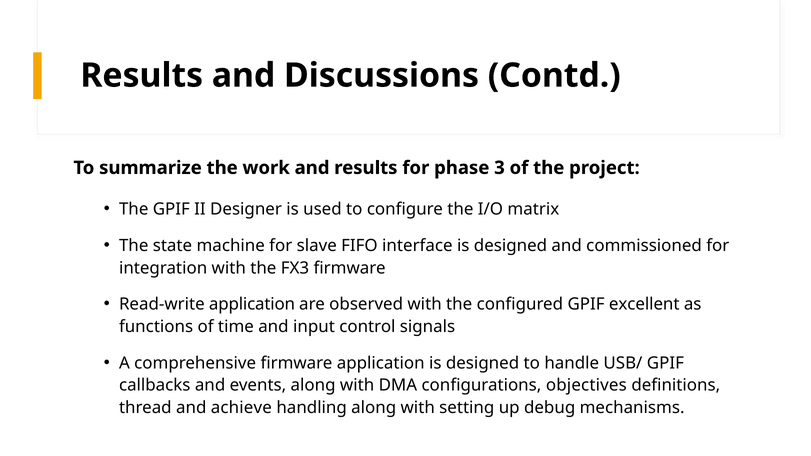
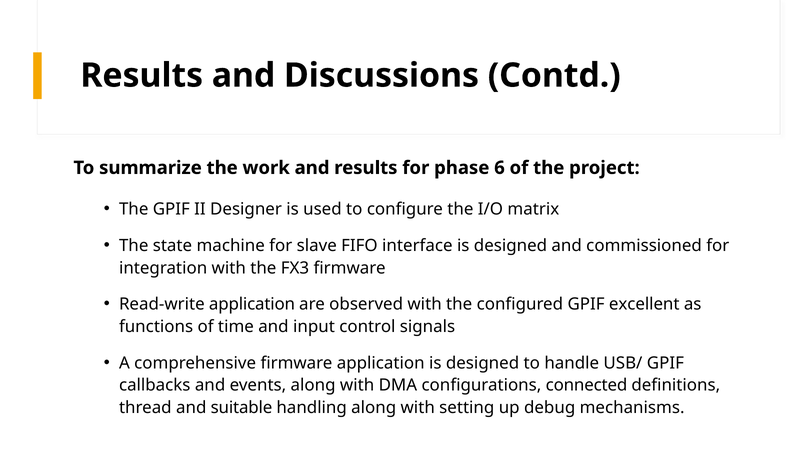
3: 3 -> 6 (499, 168)
objectives: objectives -> connected (587, 385)
achieve: achieve -> suitable (241, 408)
